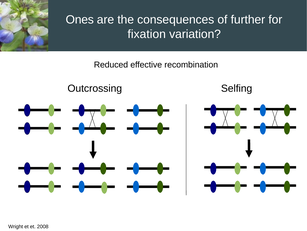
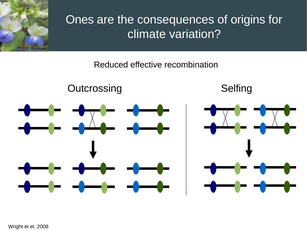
further: further -> origins (248, 20)
fixation: fixation -> climate (147, 34)
